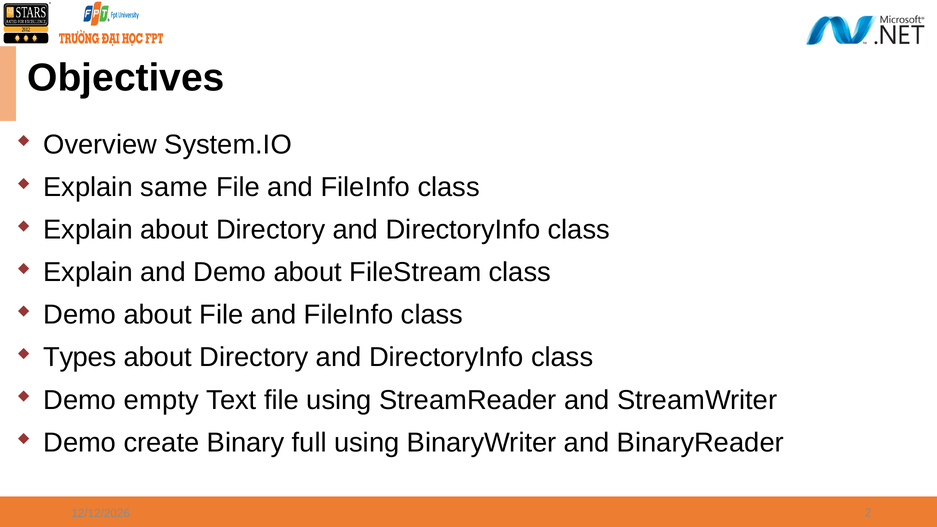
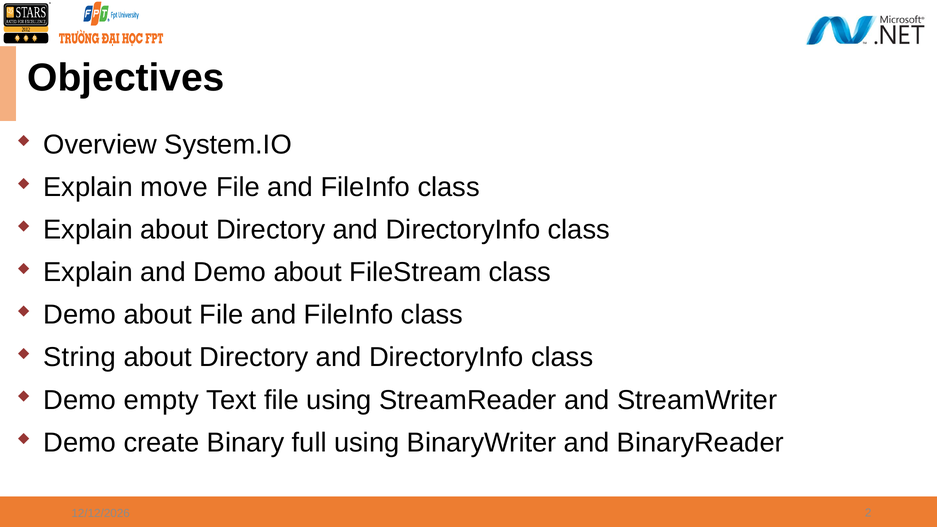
same: same -> move (174, 187)
Types: Types -> String (80, 358)
